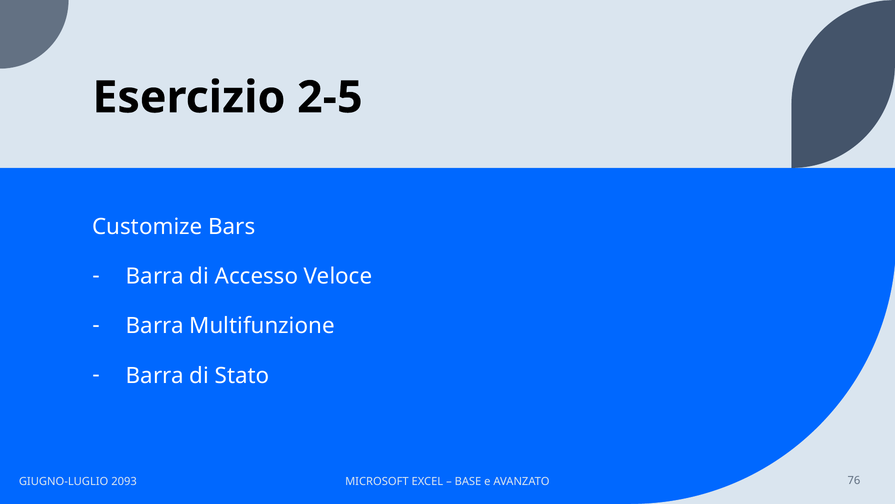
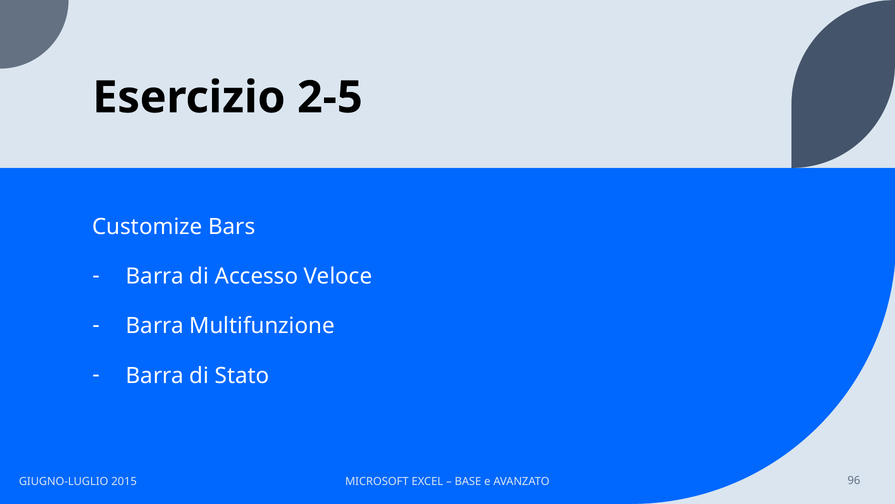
2093: 2093 -> 2015 (124, 481)
76: 76 -> 96 (854, 480)
